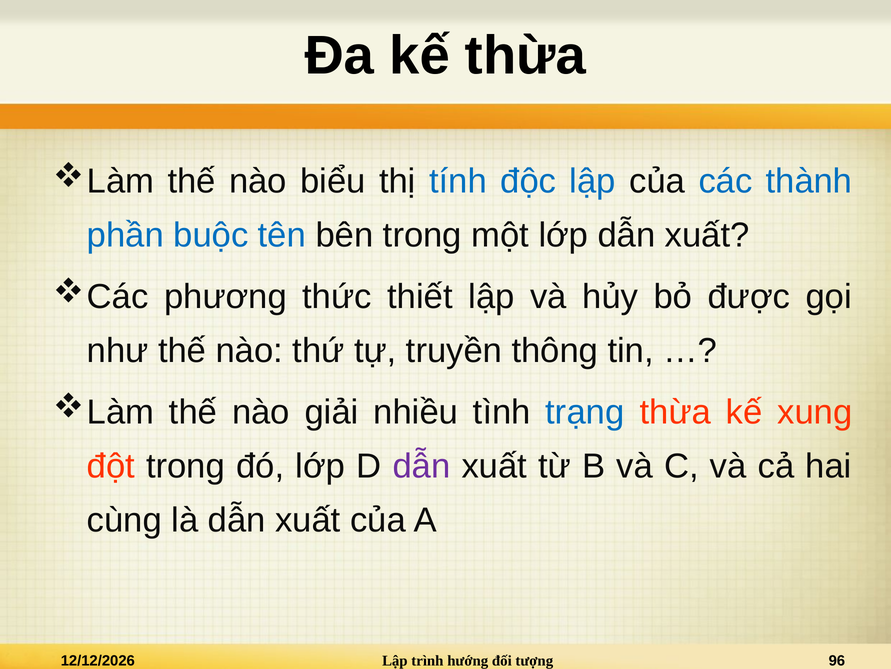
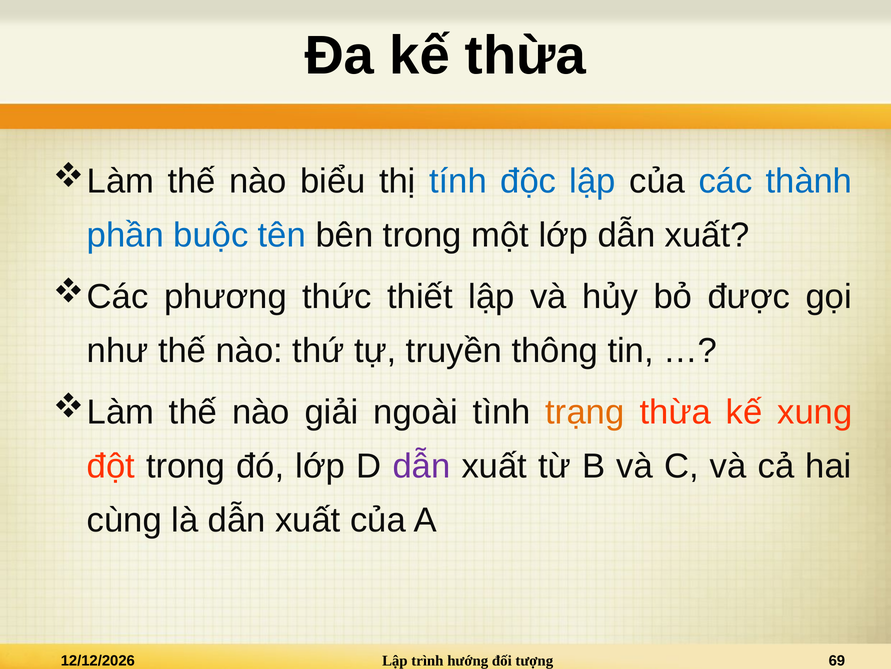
nhiều: nhiều -> ngoài (416, 412)
trạng colour: blue -> orange (585, 412)
96: 96 -> 69 (837, 660)
